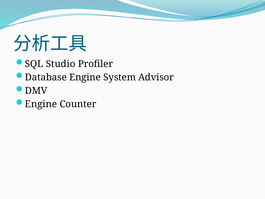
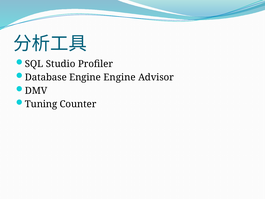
Engine System: System -> Engine (120, 77)
Engine: Engine -> Tuning (41, 104)
